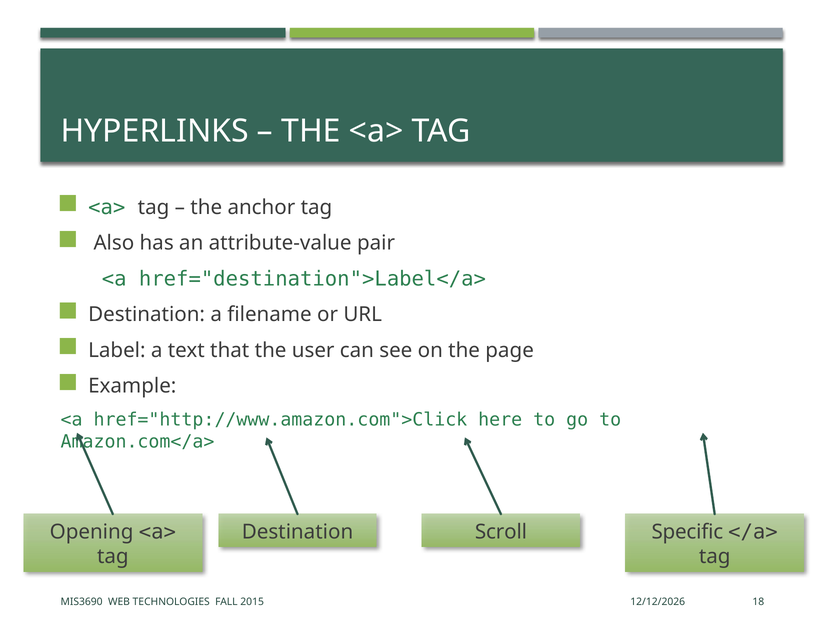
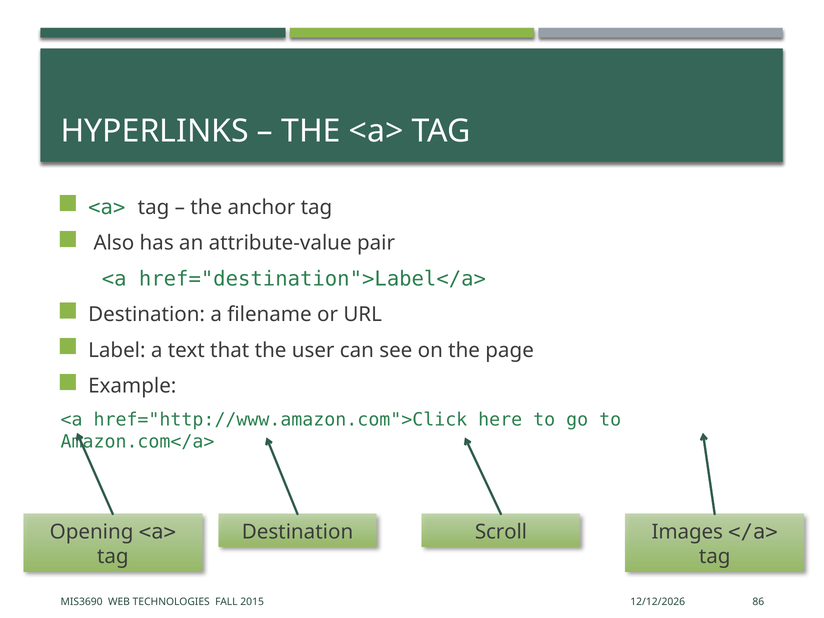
Specific: Specific -> Images (687, 532)
18: 18 -> 86 (758, 602)
